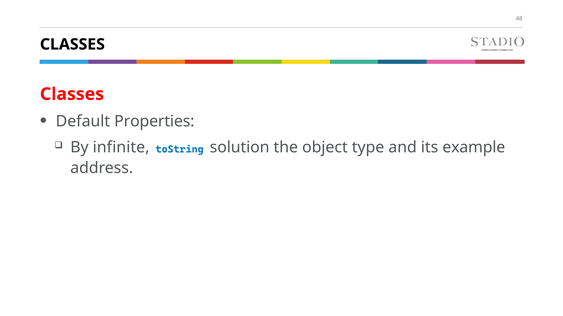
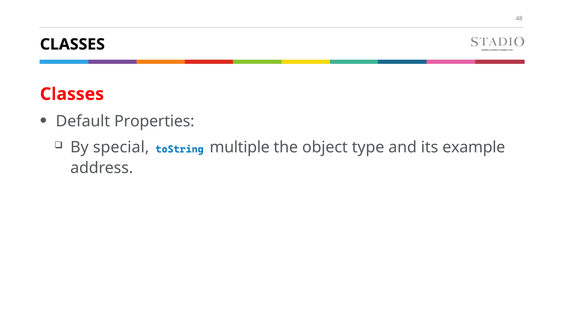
infinite: infinite -> special (121, 148)
solution: solution -> multiple (240, 148)
